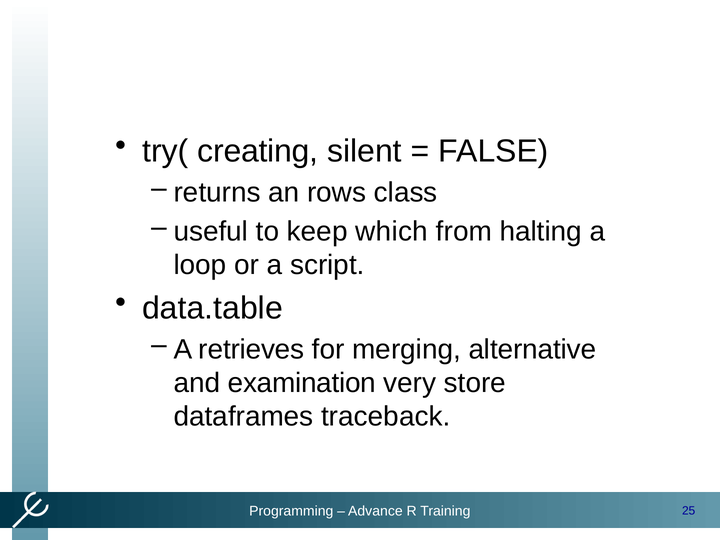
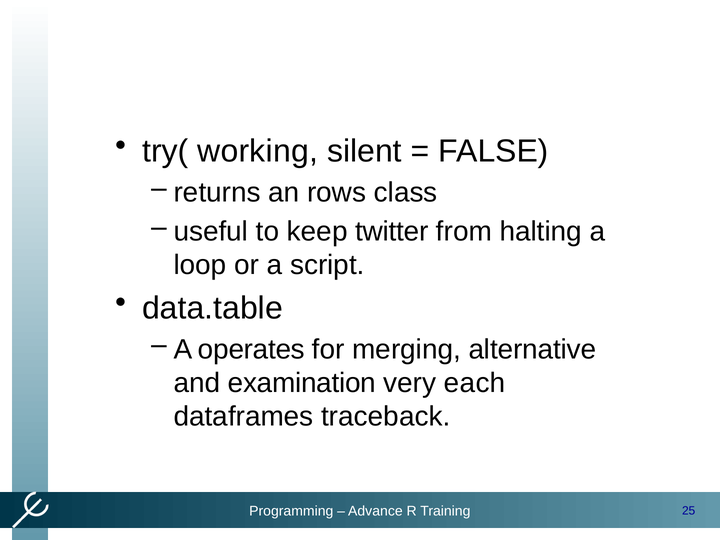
creating: creating -> working (258, 151)
which: which -> twitter (392, 232)
retrieves: retrieves -> operates (251, 349)
store: store -> each (475, 383)
